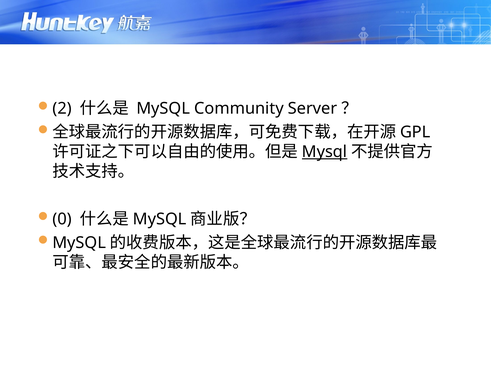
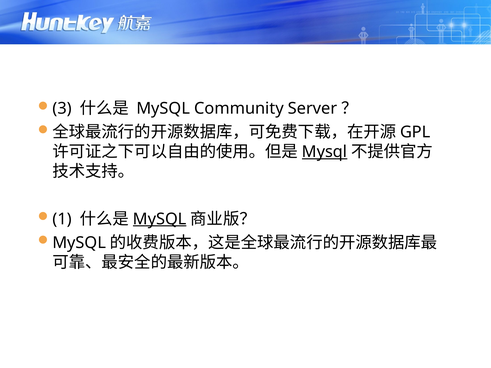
2: 2 -> 3 (62, 109)
0: 0 -> 1 (62, 219)
MySQL underline: none -> present (160, 219)
